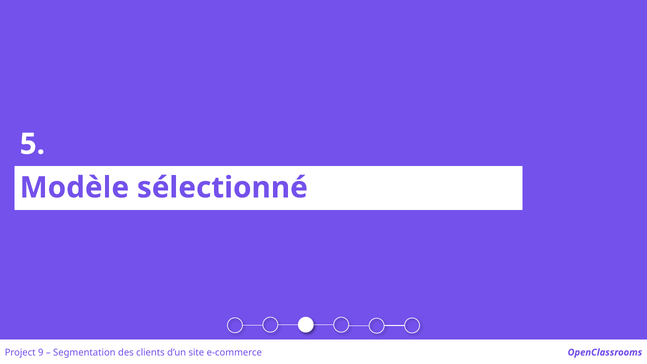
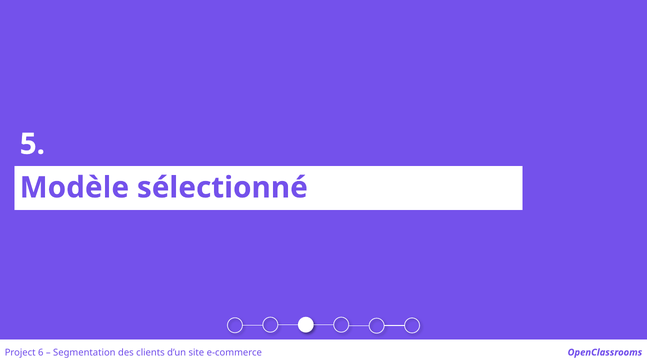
9: 9 -> 6 (41, 352)
